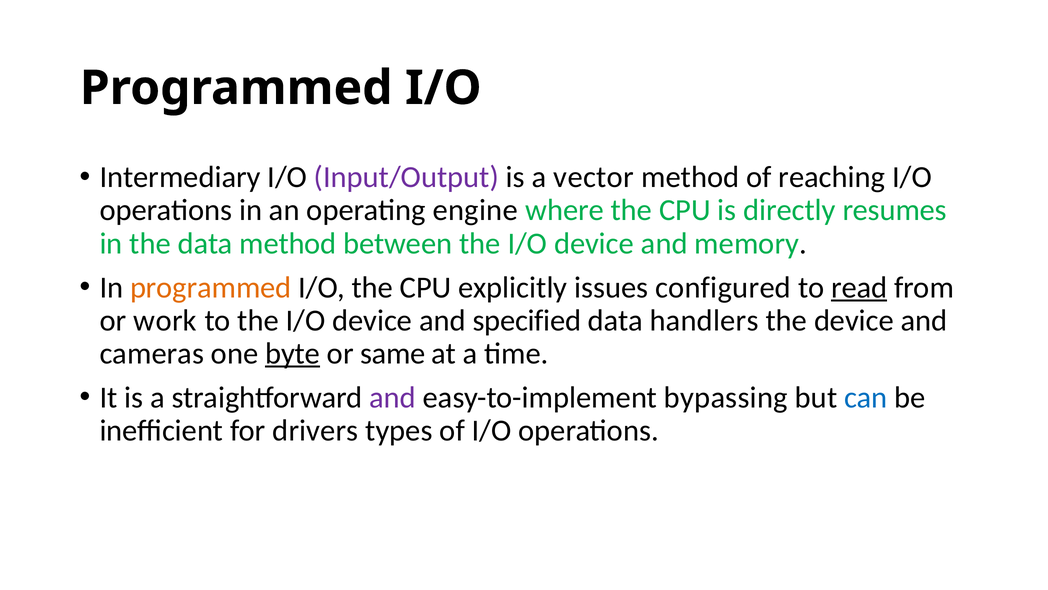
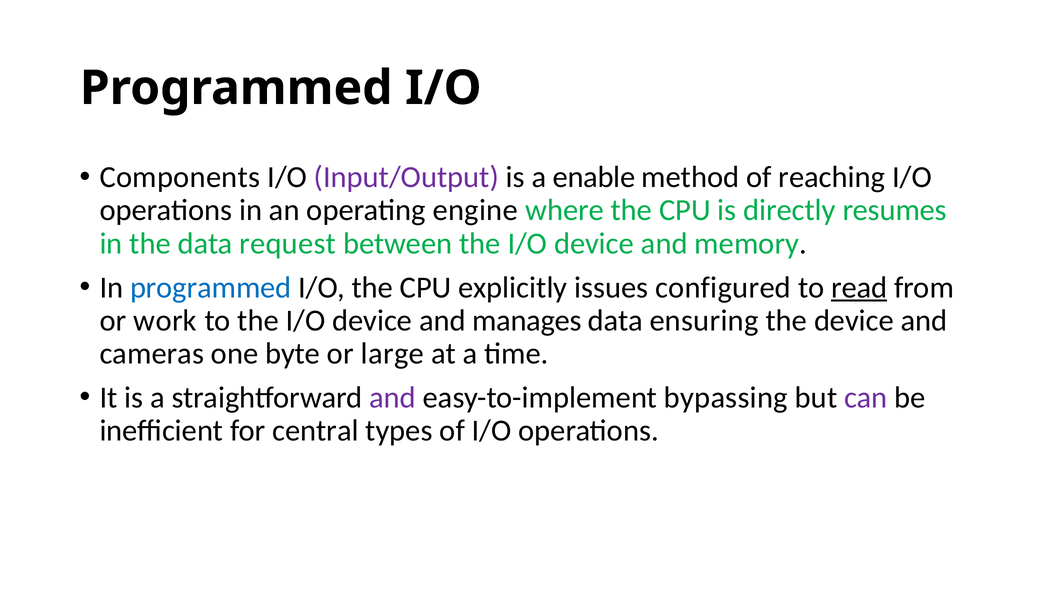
Intermediary: Intermediary -> Components (180, 177)
vector: vector -> enable (594, 177)
data method: method -> request (288, 243)
programmed colour: orange -> blue (211, 287)
specified: specified -> manages (527, 320)
handlers: handlers -> ensuring (704, 320)
byte underline: present -> none (293, 353)
same: same -> large (392, 353)
can colour: blue -> purple (866, 397)
drivers: drivers -> central (315, 430)
